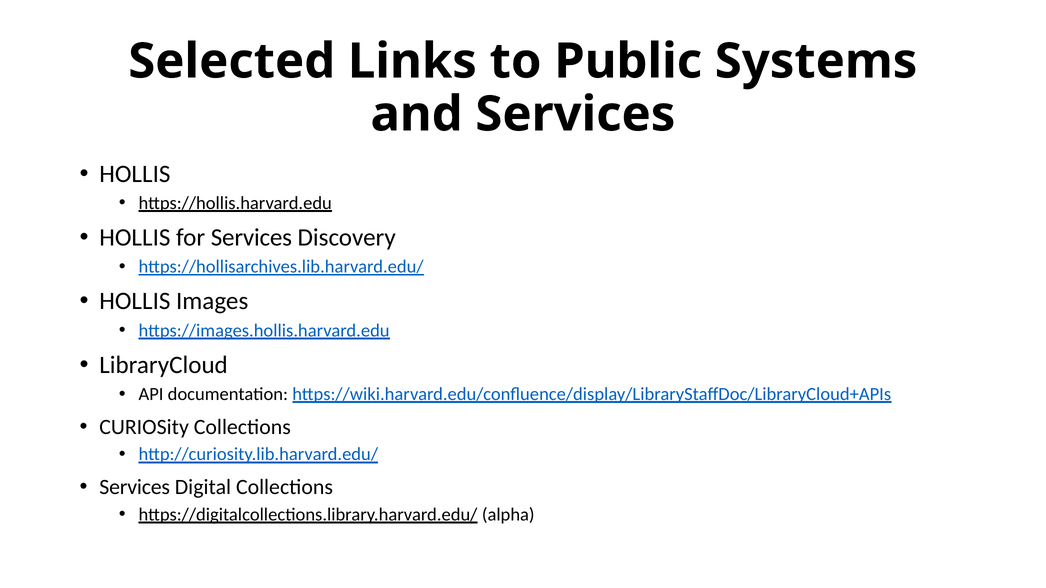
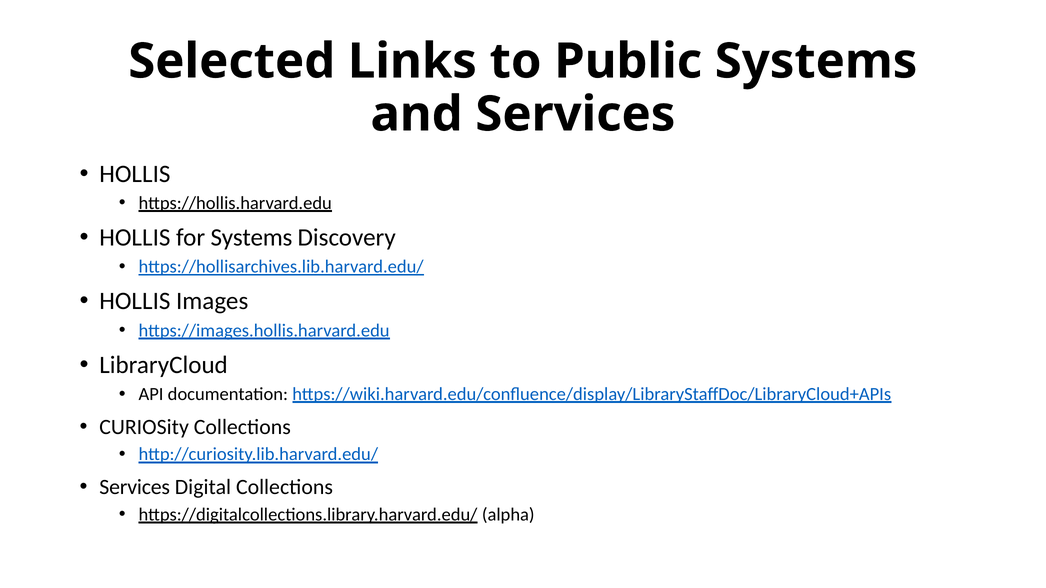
for Services: Services -> Systems (251, 238)
